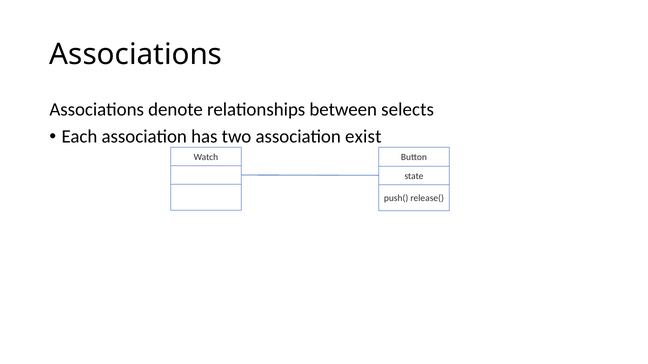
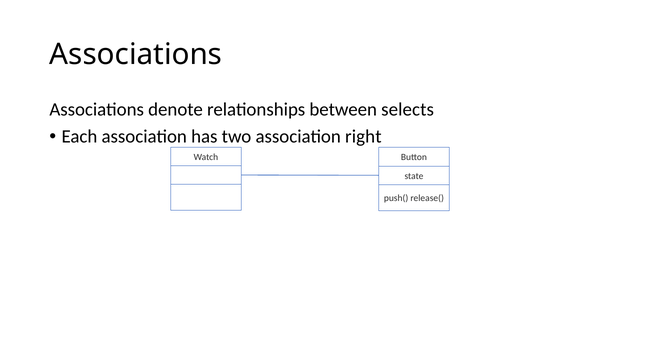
exist: exist -> right (363, 137)
